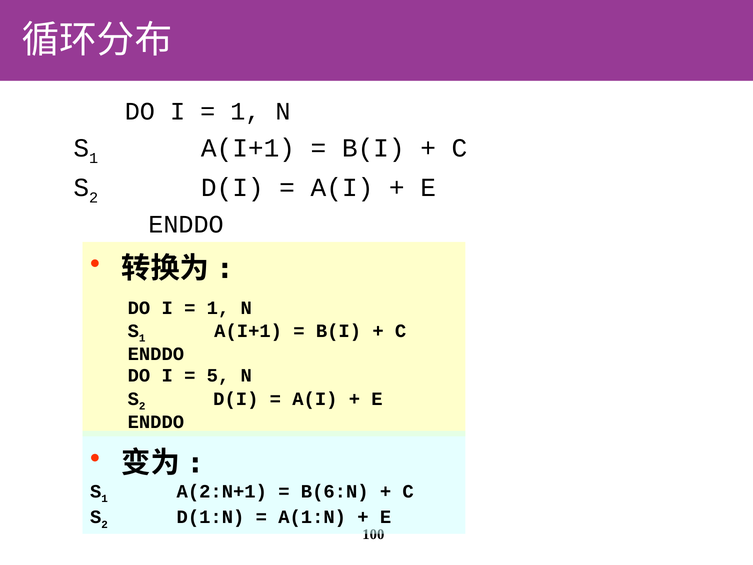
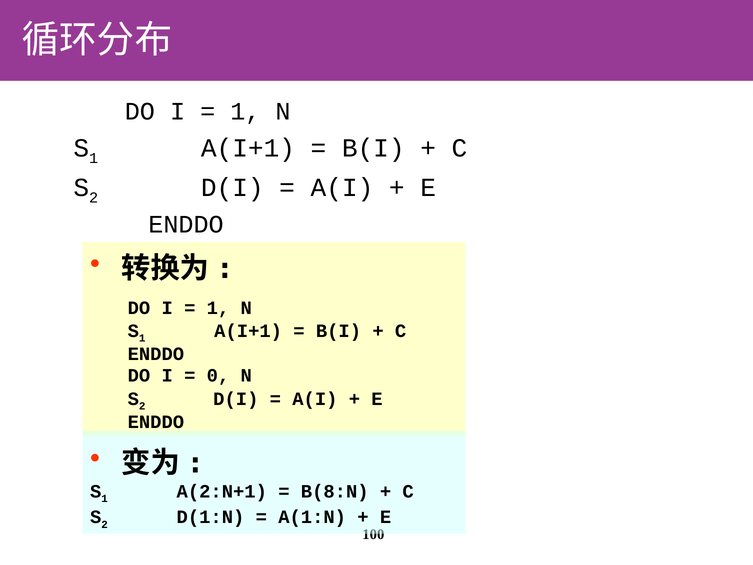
5: 5 -> 0 (218, 376)
B(6:N: B(6:N -> B(8:N (335, 491)
